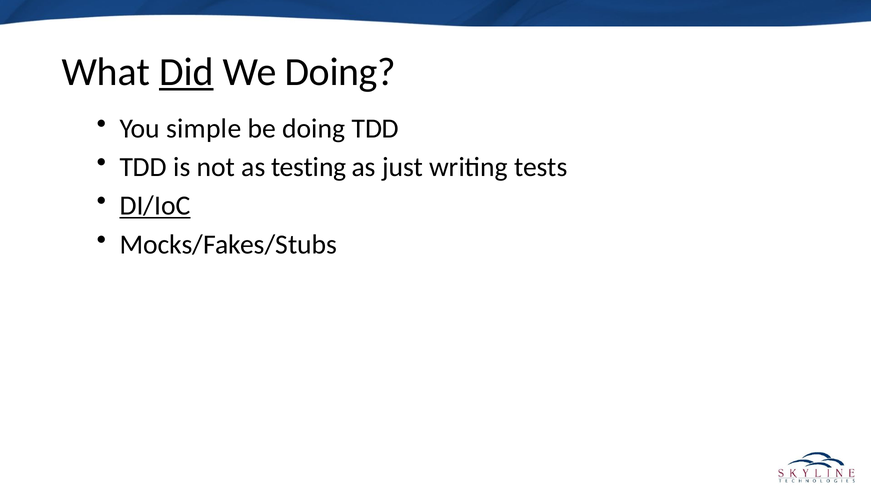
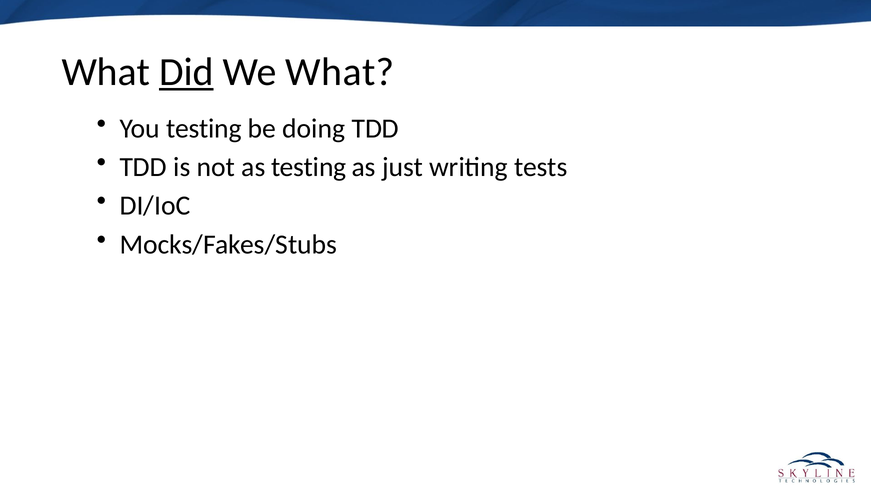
We Doing: Doing -> What (340, 72)
You simple: simple -> testing (204, 128)
DI/IoC underline: present -> none (155, 206)
